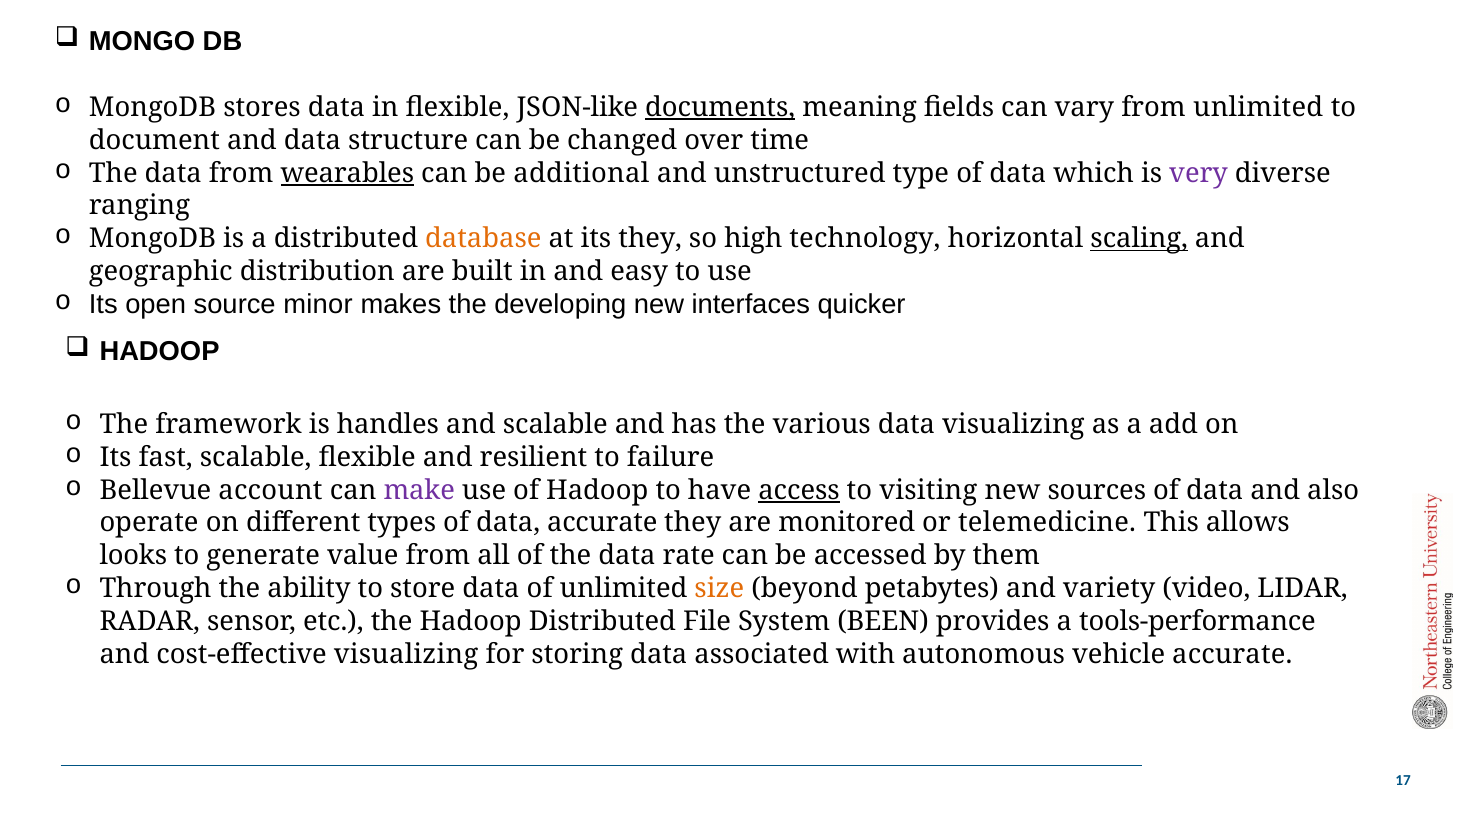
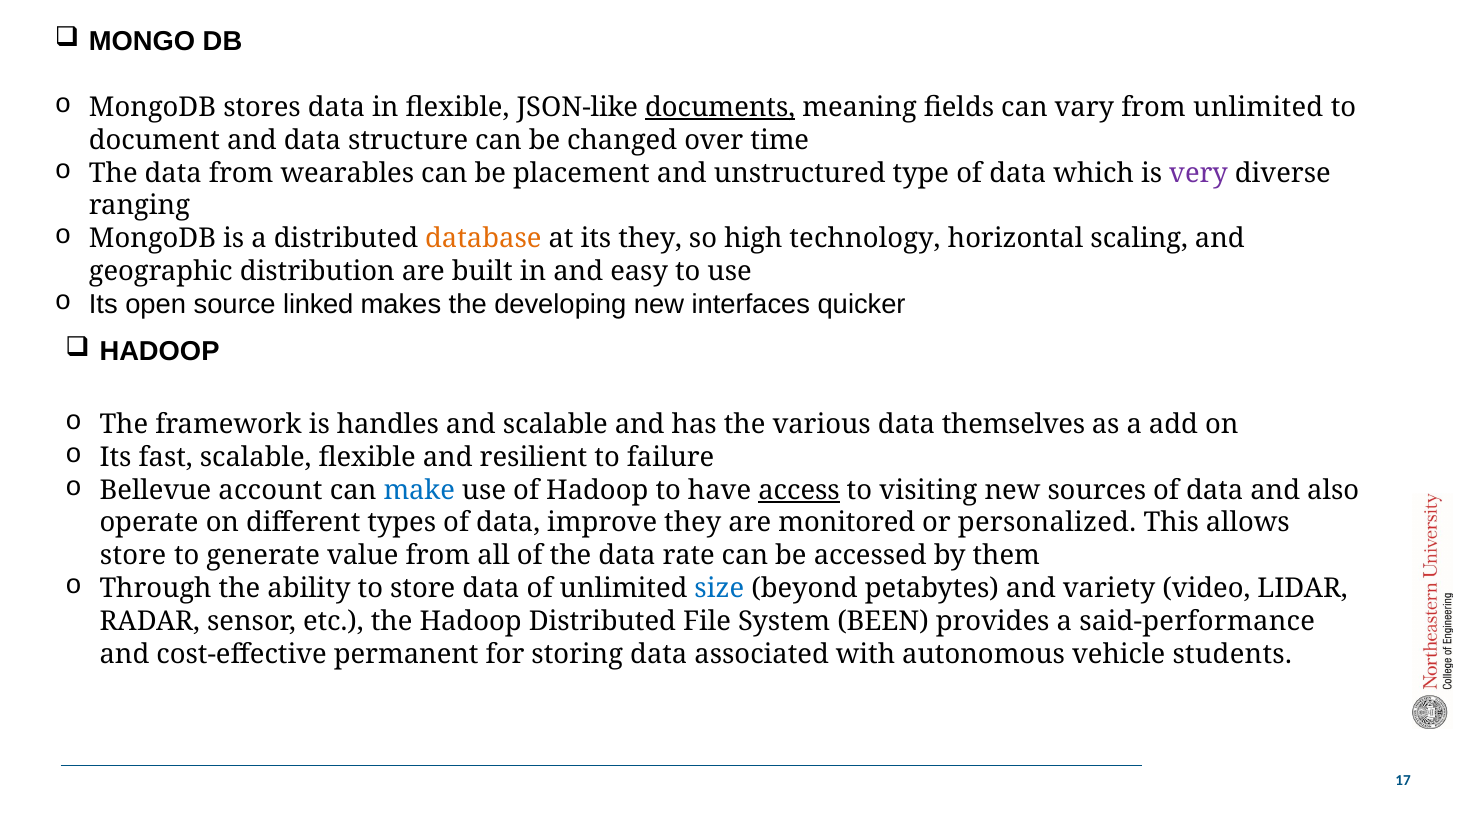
wearables underline: present -> none (347, 173)
additional: additional -> placement (582, 173)
scaling underline: present -> none (1139, 239)
minor: minor -> linked (318, 304)
data visualizing: visualizing -> themselves (1013, 425)
make colour: purple -> blue (419, 490)
data accurate: accurate -> improve (602, 523)
telemedicine: telemedicine -> personalized (1047, 523)
looks: looks -> store (133, 556)
size colour: orange -> blue (719, 589)
tools-performance: tools-performance -> said-performance (1197, 621)
cost-effective visualizing: visualizing -> permanent (406, 654)
vehicle accurate: accurate -> students (1232, 654)
